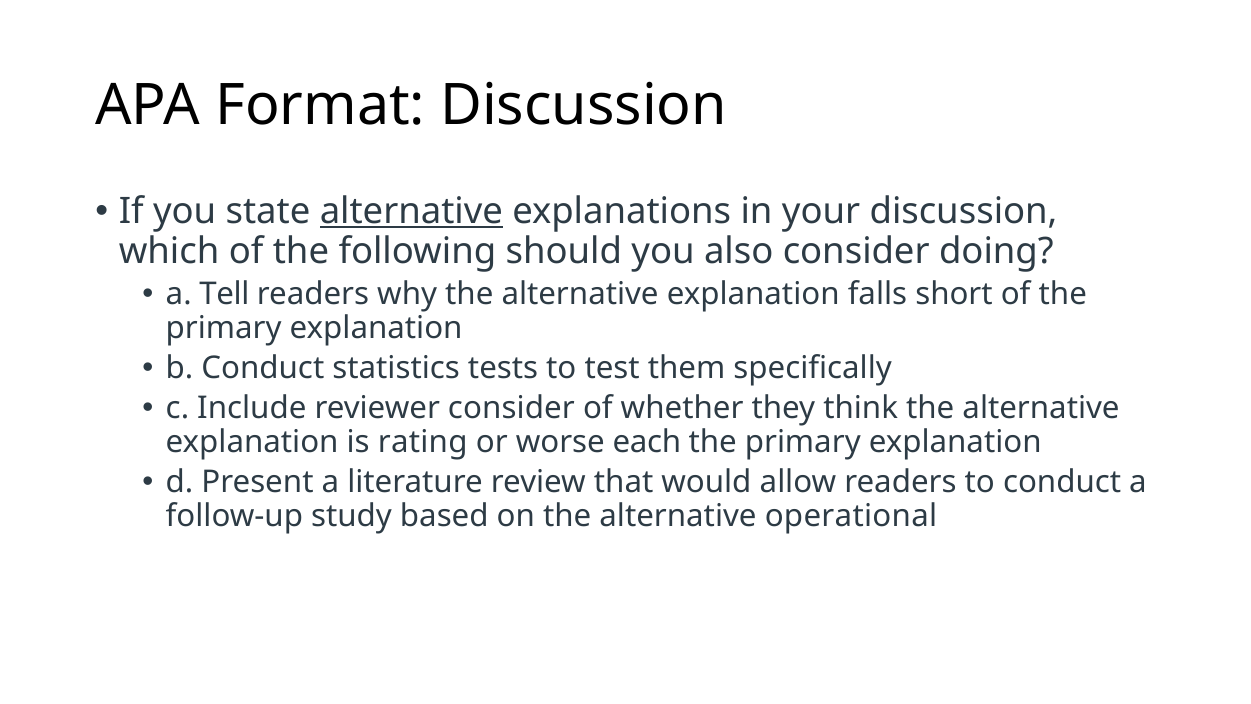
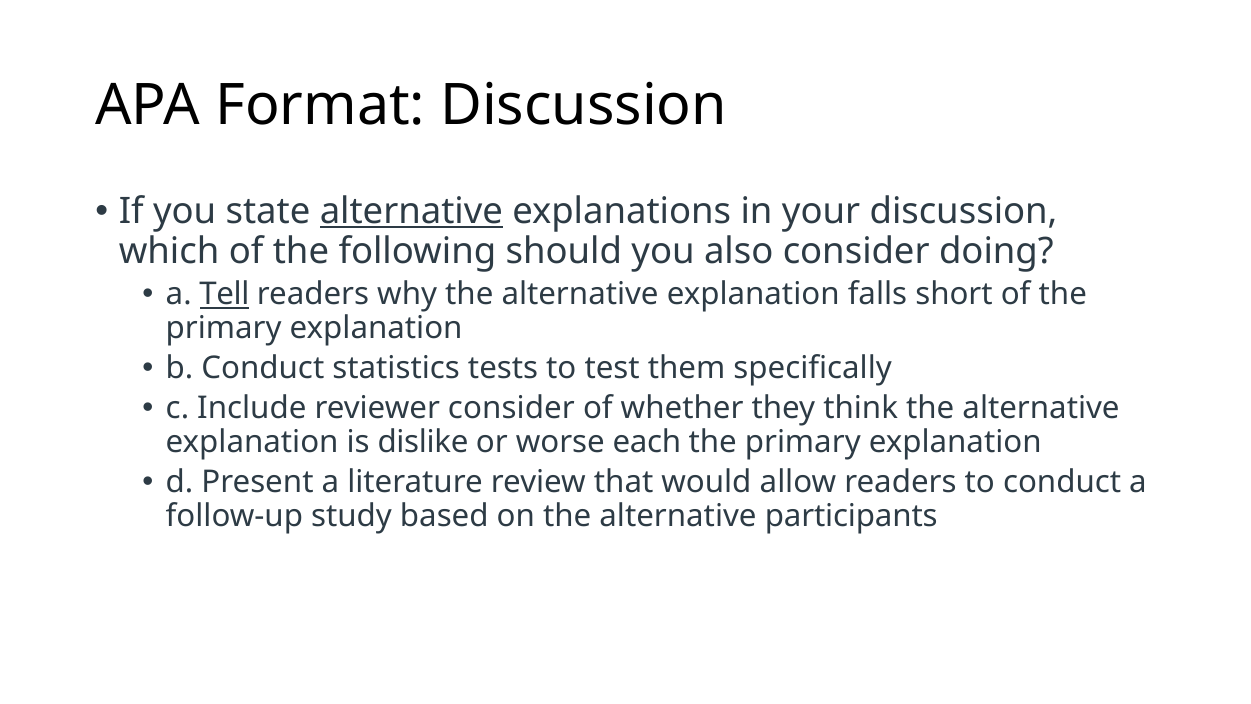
Tell underline: none -> present (224, 294)
rating: rating -> dislike (423, 442)
operational: operational -> participants (851, 516)
